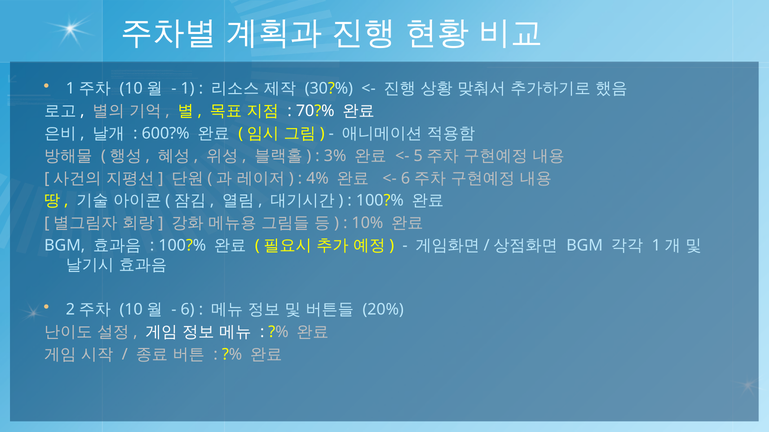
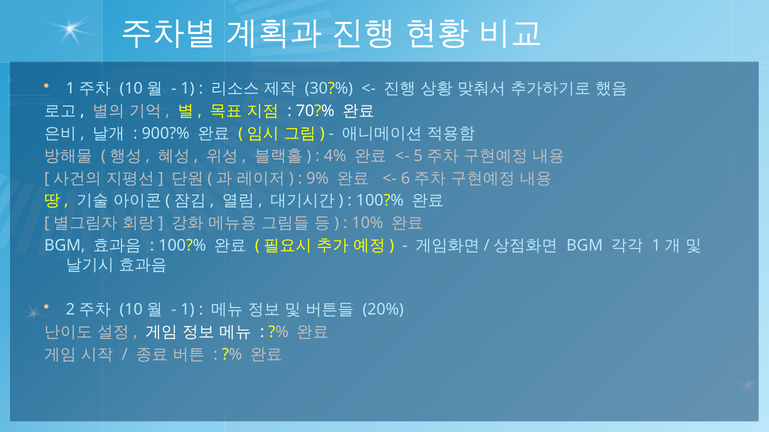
600?%: 600?% -> 900?% (166, 134)
3%: 3% -> 4% (335, 156)
4%: 4% -> 9% (318, 178)
6: 6 -> 1 (188, 310)
